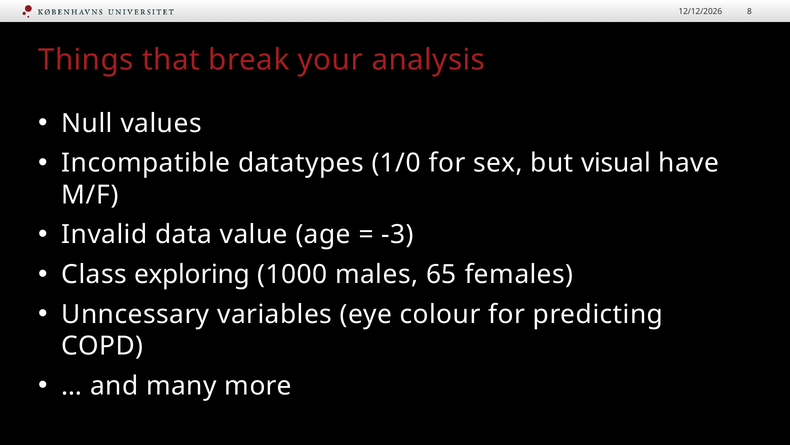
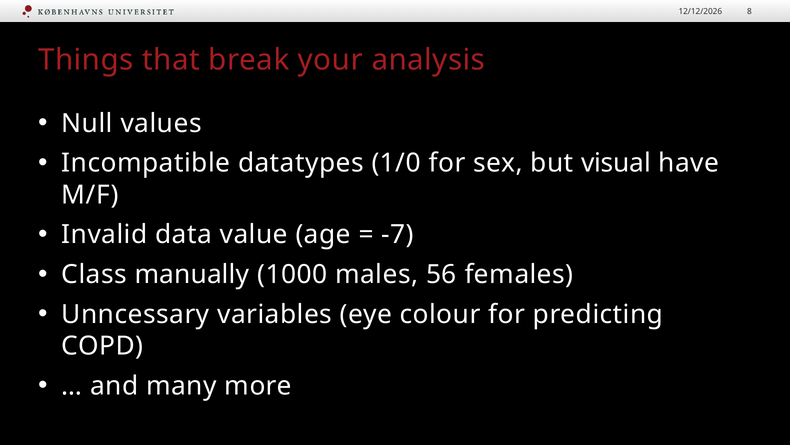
-3: -3 -> -7 (397, 234)
exploring: exploring -> manually (192, 274)
65: 65 -> 56 (441, 274)
